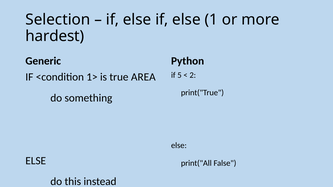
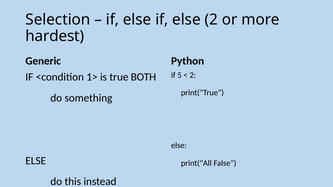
else 1: 1 -> 2 (211, 20)
AREA: AREA -> BOTH (143, 77)
